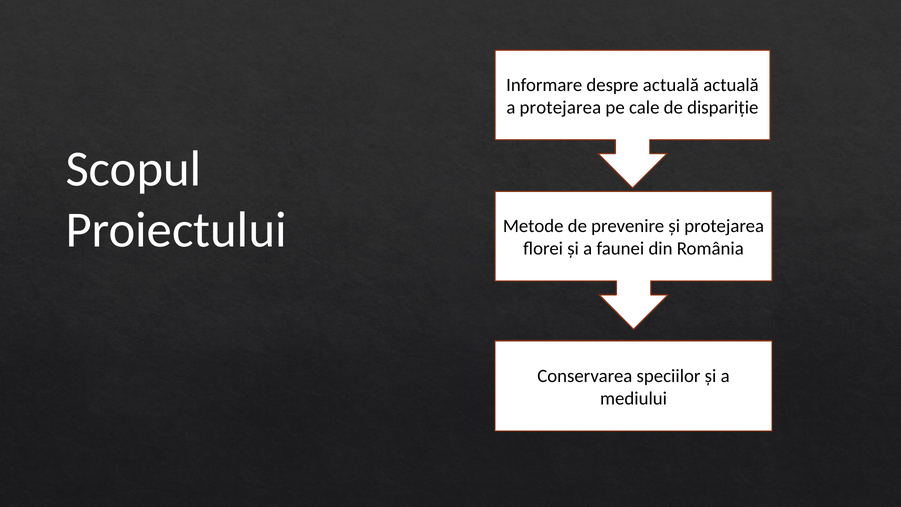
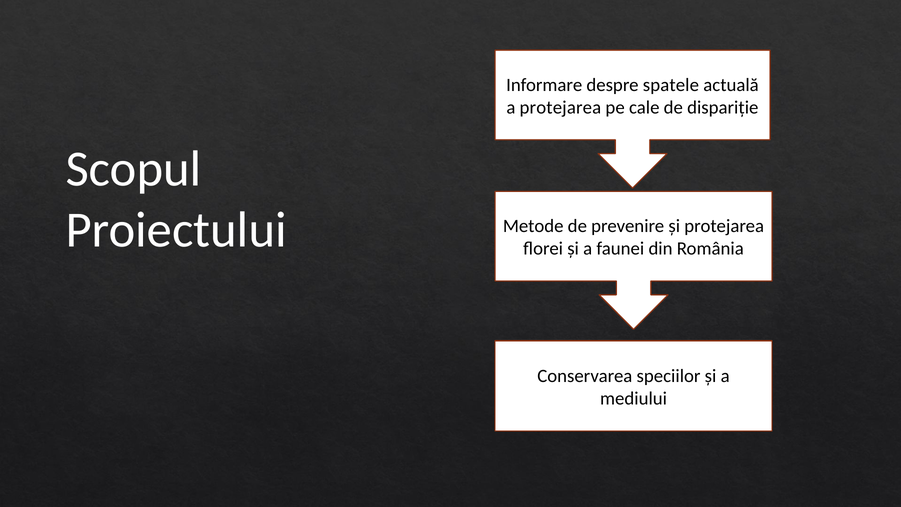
despre actuală: actuală -> spatele (671, 85)
